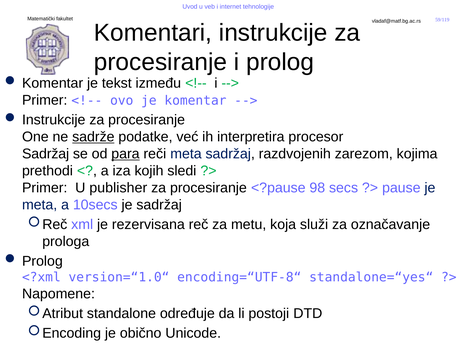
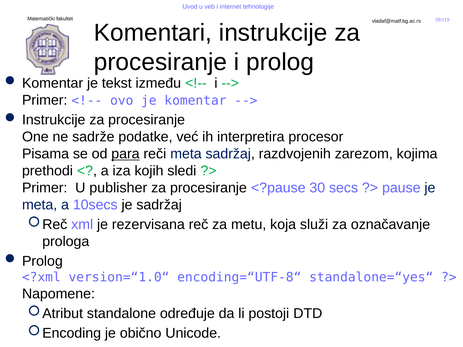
sadrže underline: present -> none (93, 137)
Sadržaj: Sadržaj -> Pisama (46, 154)
98: 98 -> 30 (317, 188)
